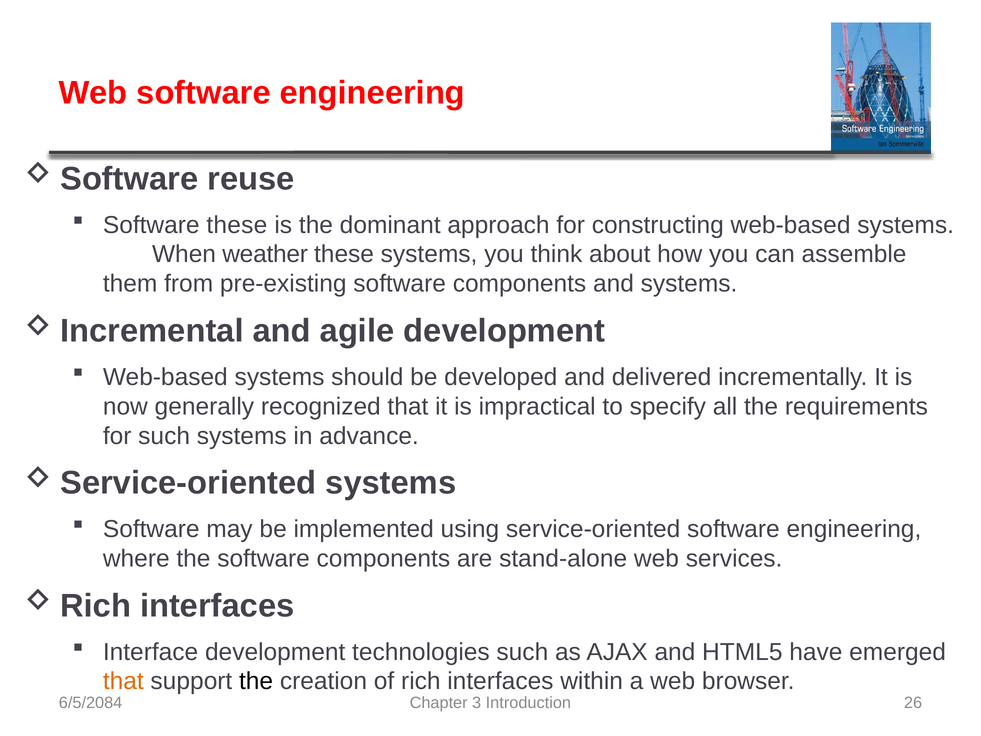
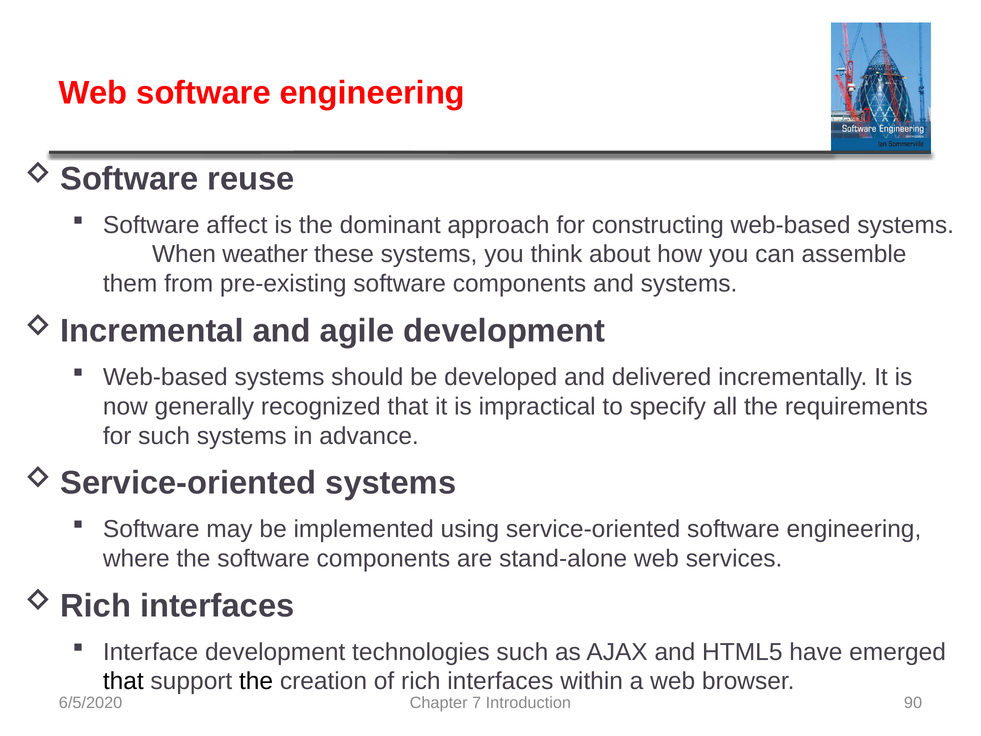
Software these: these -> affect (237, 225)
that colour: orange -> black (123, 681)
6/5/2084: 6/5/2084 -> 6/5/2020 (91, 703)
3: 3 -> 7 (477, 703)
26: 26 -> 90 (913, 703)
